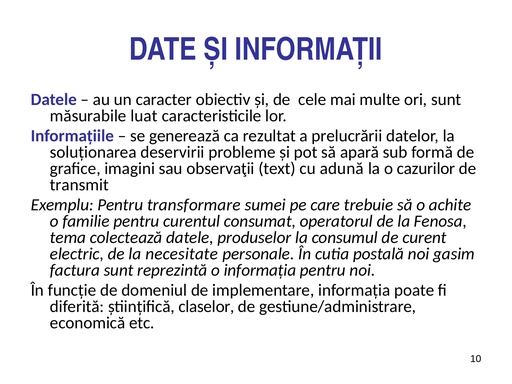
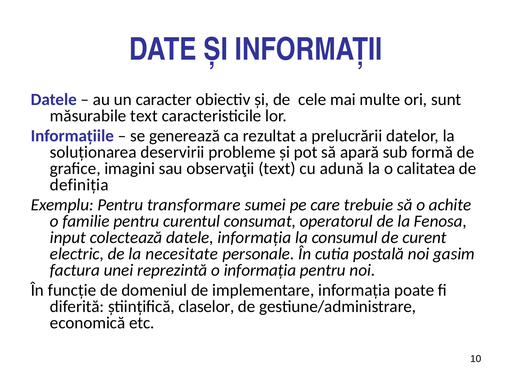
măsurabile luat: luat -> text (144, 116)
cazurilor: cazurilor -> calitatea (426, 169)
transmit: transmit -> definiţia (79, 185)
tema: tema -> input (68, 238)
datele produselor: produselor -> informaţia (254, 238)
factura sunt: sunt -> unei (119, 270)
